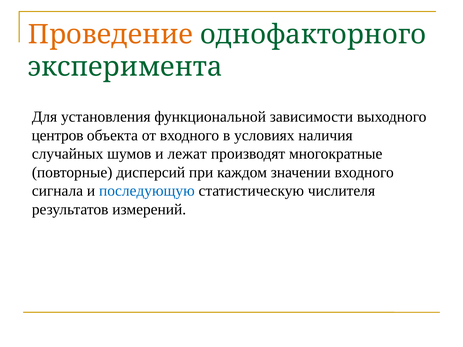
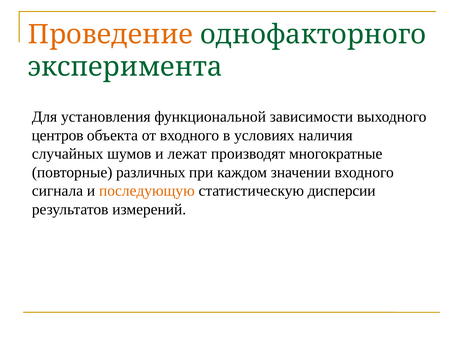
дисперсий: дисперсий -> различных (151, 173)
последующую colour: blue -> orange (147, 191)
числителя: числителя -> дисперсии (342, 191)
